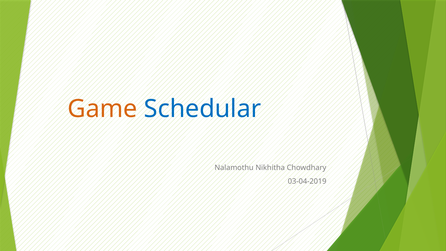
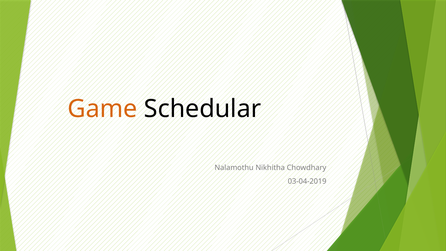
Schedular colour: blue -> black (203, 109)
